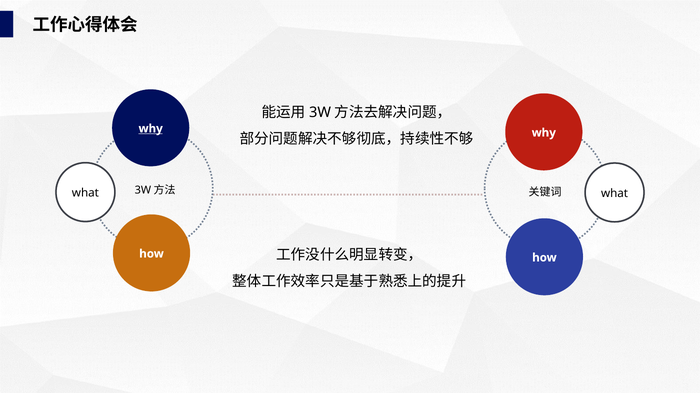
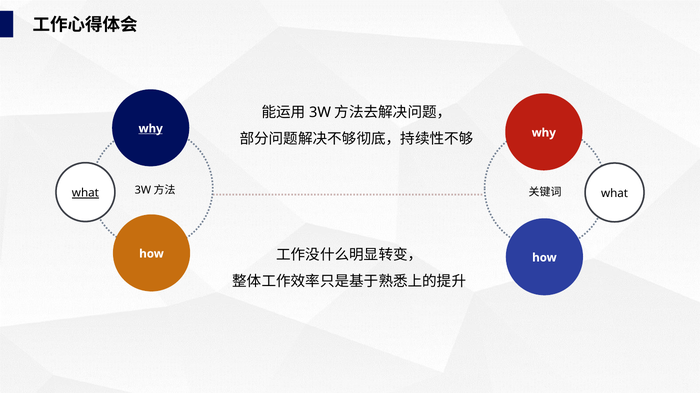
what underline: none -> present (85, 193)
